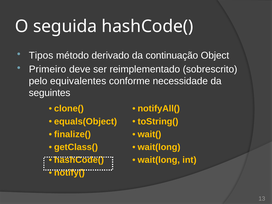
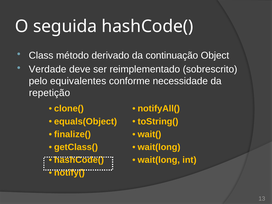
Tipos: Tipos -> Class (41, 56)
Primeiro: Primeiro -> Verdade (48, 69)
seguintes: seguintes -> repetição (49, 93)
